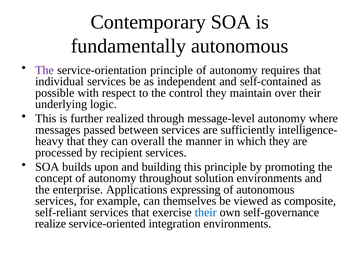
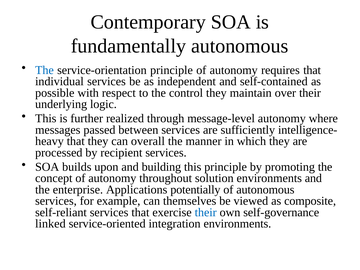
The colour: purple -> blue (44, 70)
expressing: expressing -> potentially (195, 190)
realize: realize -> linked (50, 224)
